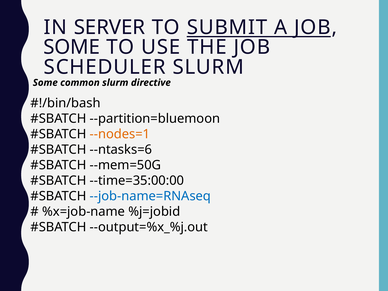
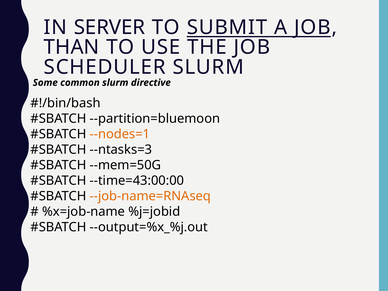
SOME: SOME -> THAN (71, 47)
--ntasks=6: --ntasks=6 -> --ntasks=3 (121, 150)
--time=35:00:00: --time=35:00:00 -> --time=43:00:00 (137, 181)
--job-name=RNAseq colour: blue -> orange (150, 196)
